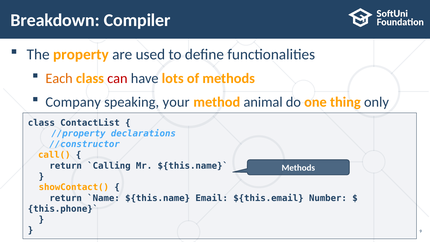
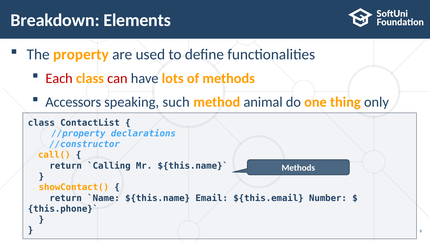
Compiler: Compiler -> Elements (137, 20)
Each colour: orange -> red (59, 78)
Company: Company -> Accessors (73, 102)
your: your -> such (176, 102)
